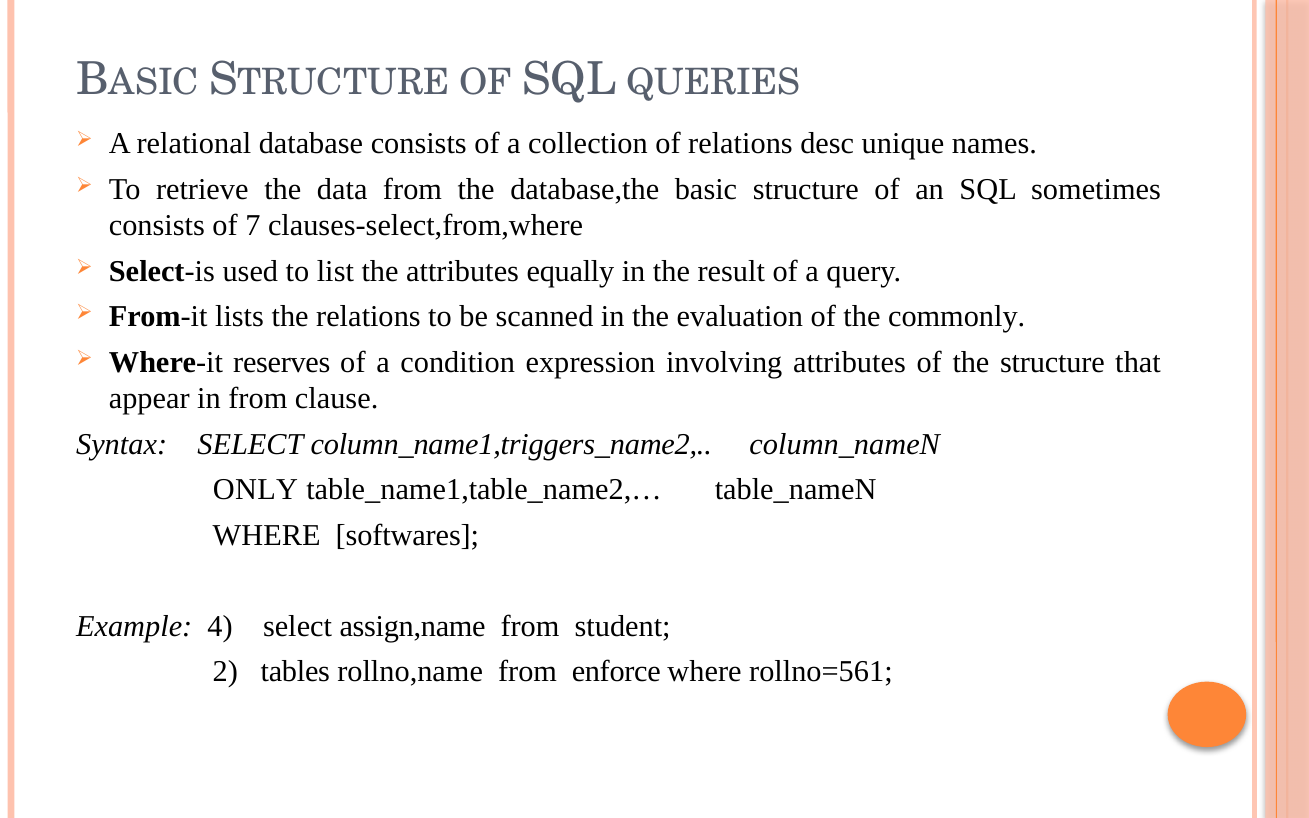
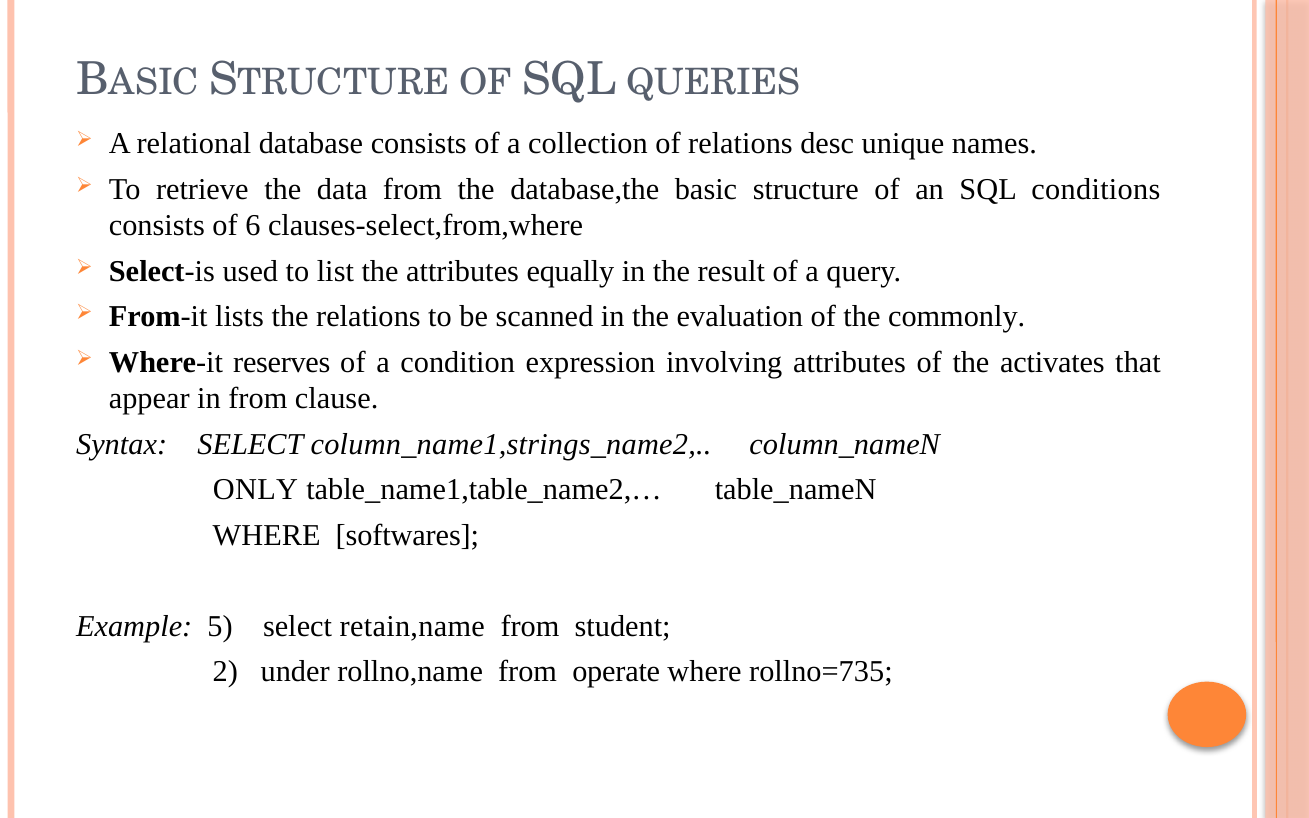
sometimes: sometimes -> conditions (1096, 189)
7: 7 -> 6 (253, 226)
the structure: structure -> activates (1052, 362)
column_name1,triggers_name2: column_name1,triggers_name2 -> column_name1,strings_name2 (511, 444)
4: 4 -> 5 (220, 626)
assign,name: assign,name -> retain,name (412, 626)
tables: tables -> under (295, 672)
enforce: enforce -> operate (616, 672)
rollno=561: rollno=561 -> rollno=735 (821, 672)
